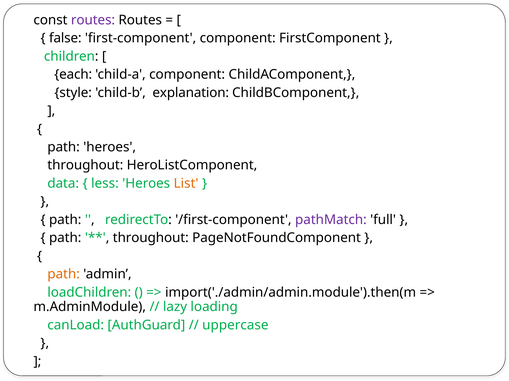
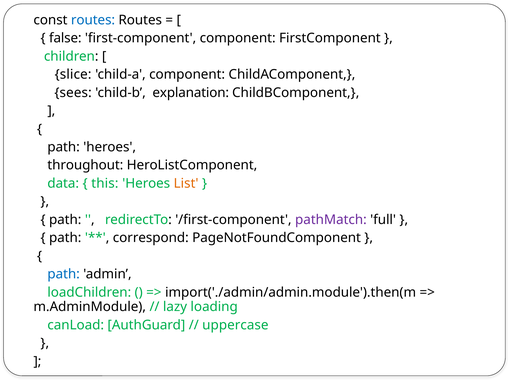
routes colour: purple -> blue (93, 20)
each: each -> slice (73, 75)
style: style -> sees (73, 93)
less: less -> this (105, 184)
throughout: throughout -> correspond (151, 238)
path colour: orange -> blue (64, 275)
